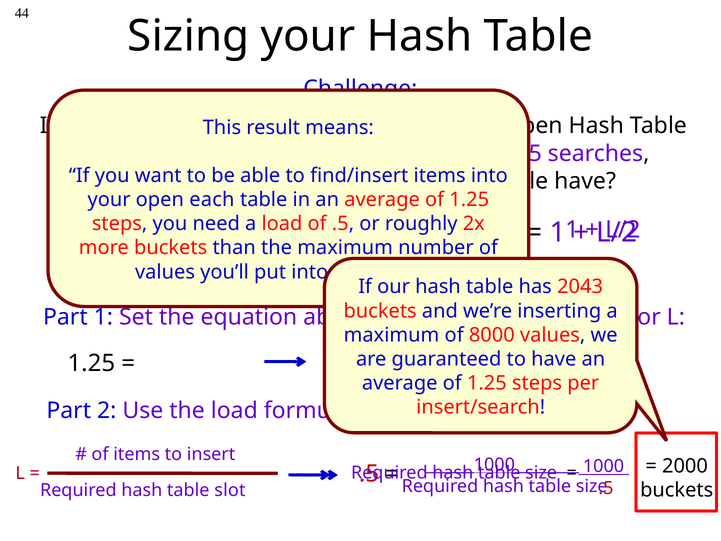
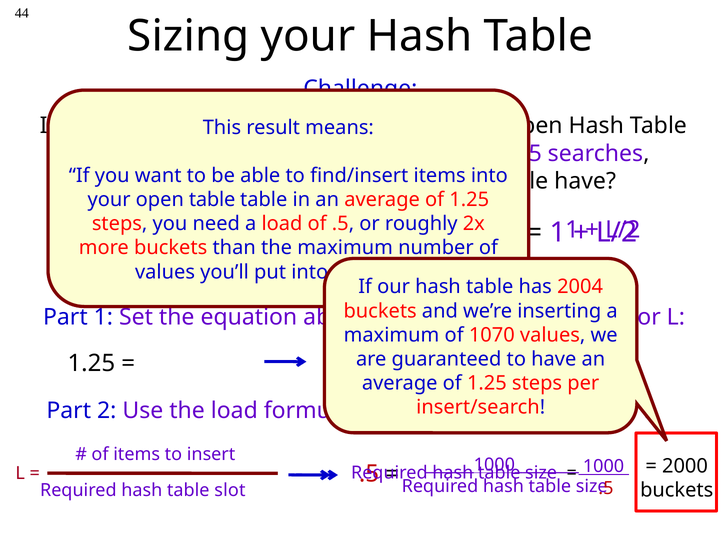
open each: each -> table (212, 200)
2043: 2043 -> 2004 (580, 287)
8000: 8000 -> 1070 (492, 335)
